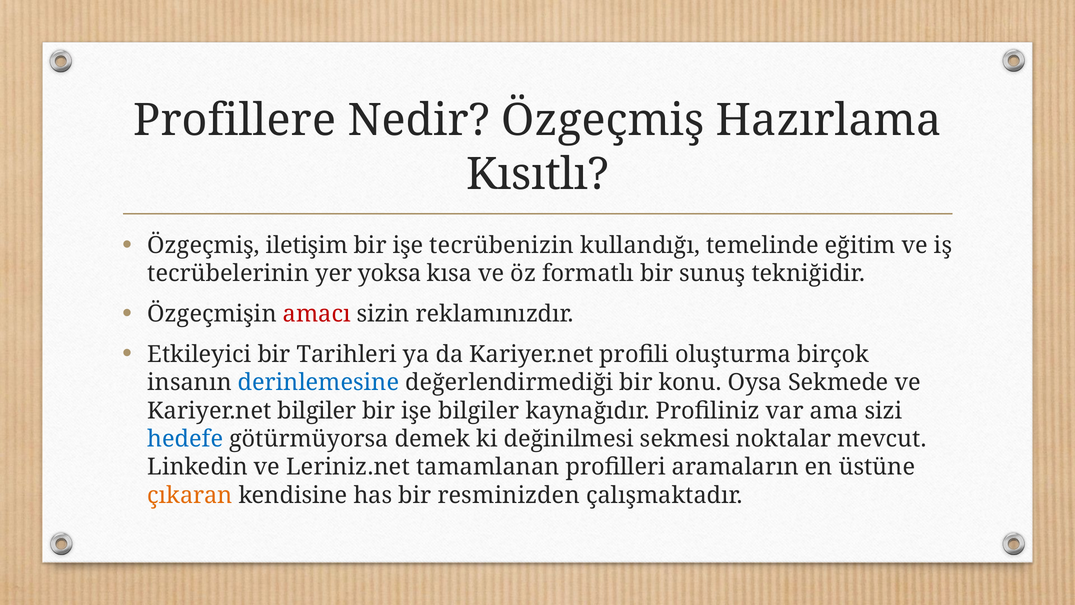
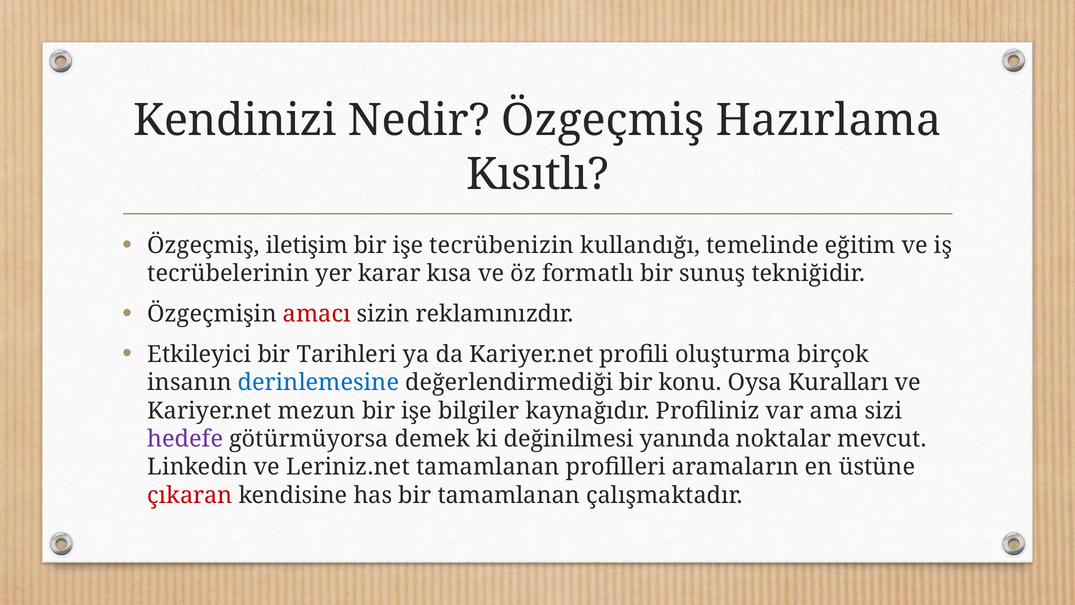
Profillere: Profillere -> Kendinizi (235, 121)
yoksa: yoksa -> karar (390, 273)
Sekmede: Sekmede -> Kuralları (838, 382)
Kariyer.net bilgiler: bilgiler -> mezun (317, 411)
hedefe colour: blue -> purple (185, 439)
sekmesi: sekmesi -> yanında (685, 439)
çıkaran colour: orange -> red (190, 495)
bir resminizden: resminizden -> tamamlanan (509, 495)
